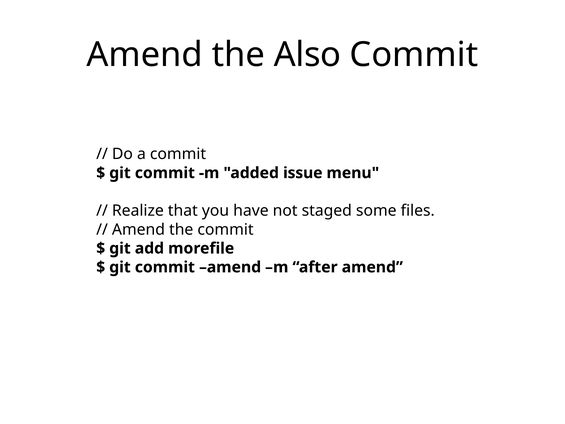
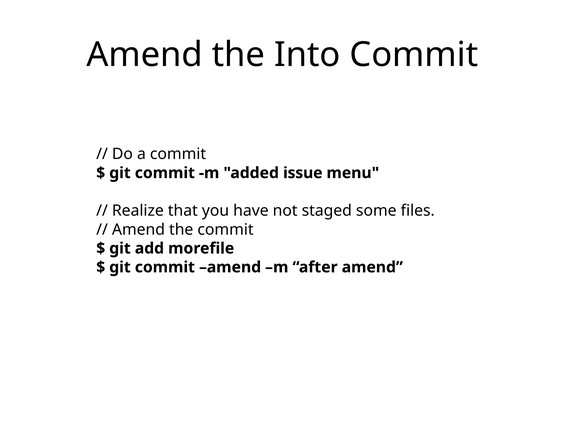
Also: Also -> Into (307, 55)
